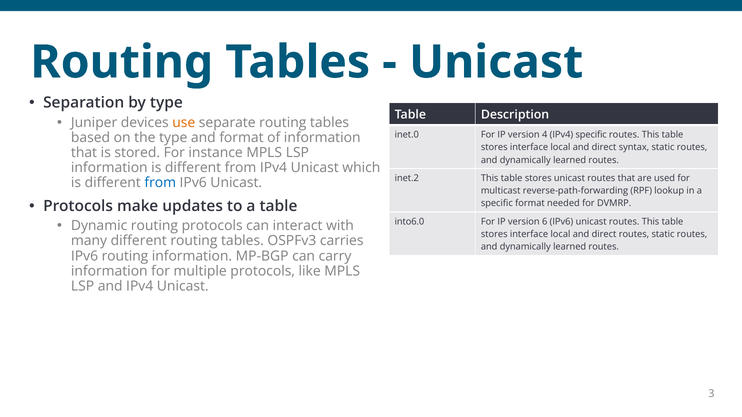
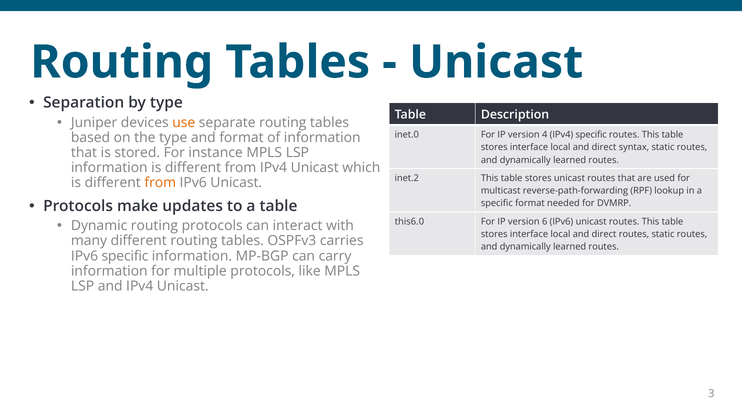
from colour: blue -> orange (160, 183)
into6.0: into6.0 -> this6.0 (409, 222)
IPv6 routing: routing -> specific (125, 256)
